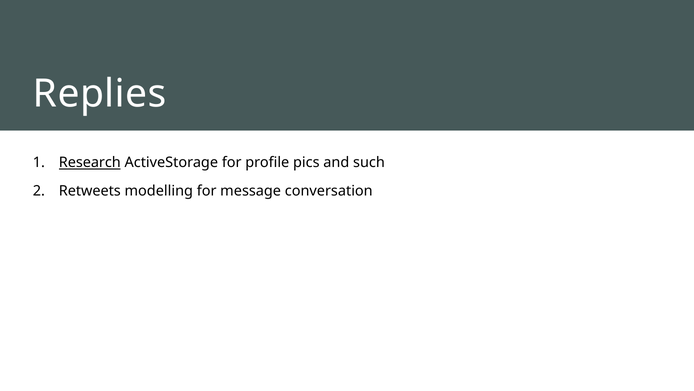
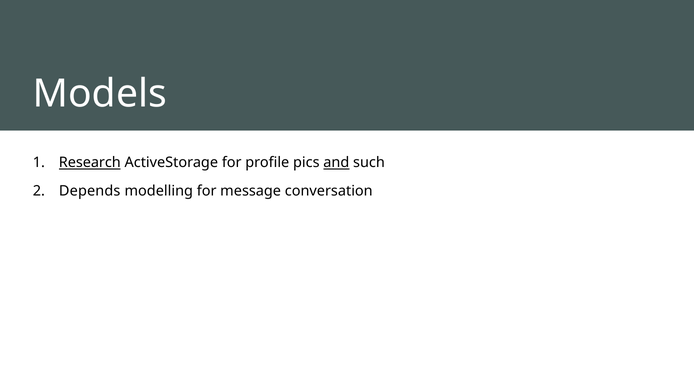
Replies: Replies -> Models (100, 94)
and underline: none -> present (336, 162)
Retweets: Retweets -> Depends (90, 190)
